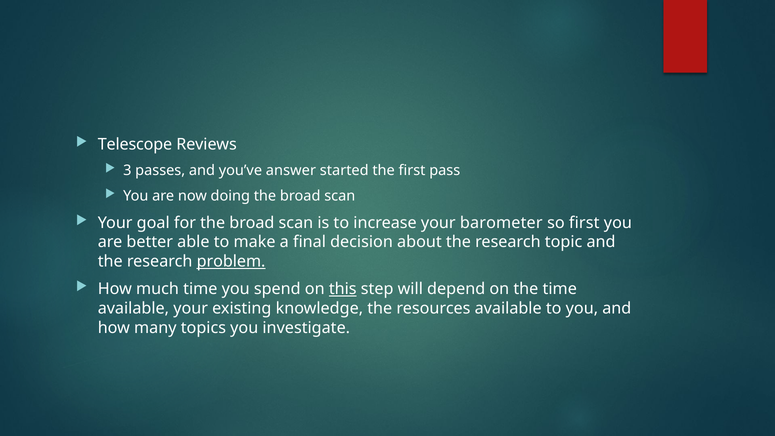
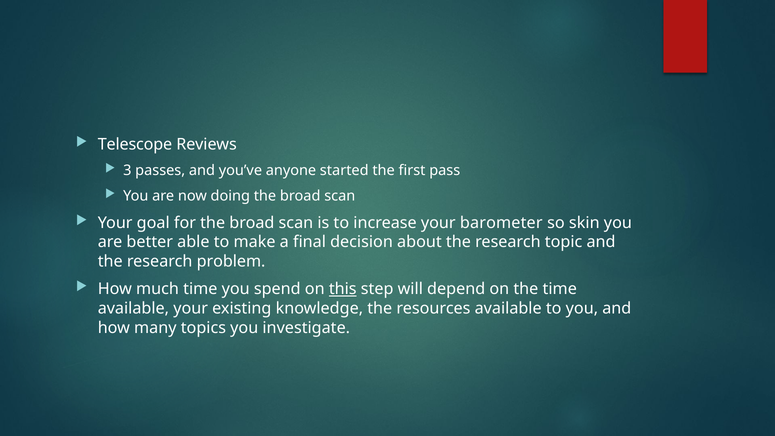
answer: answer -> anyone (291, 171)
so first: first -> skin (584, 223)
problem underline: present -> none (231, 261)
